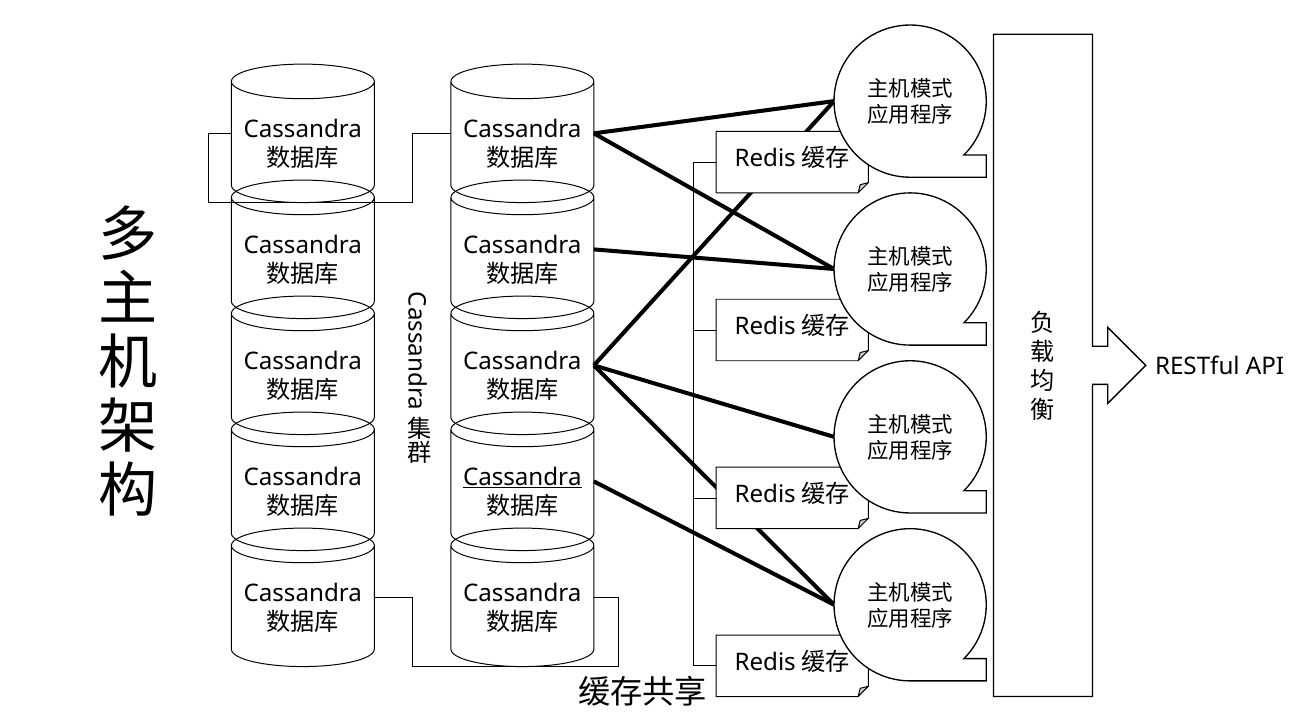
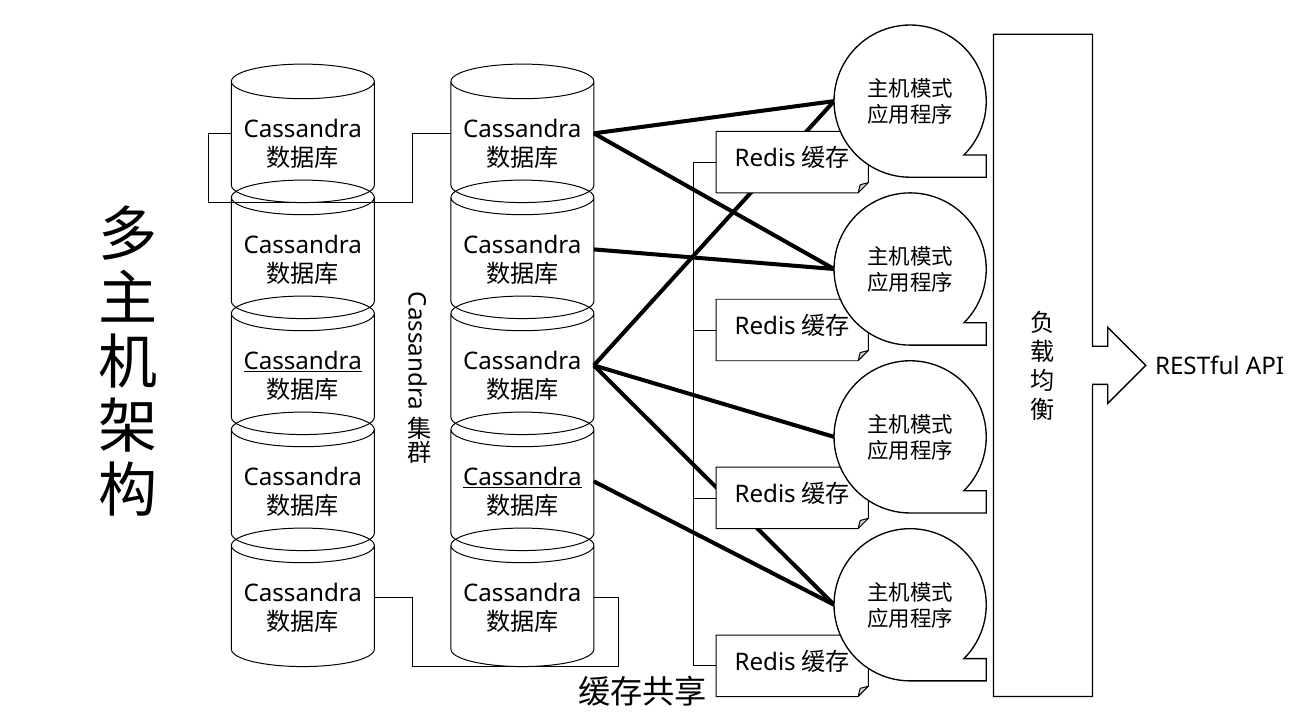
Cassandra underline: none -> present (303, 361)
